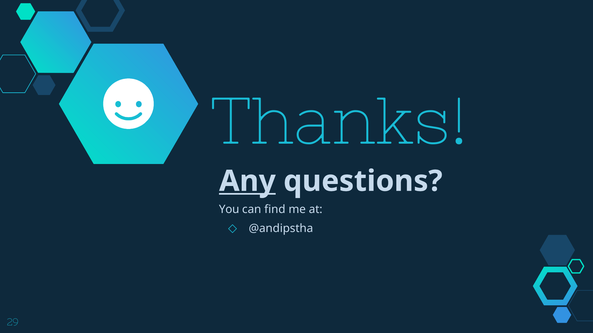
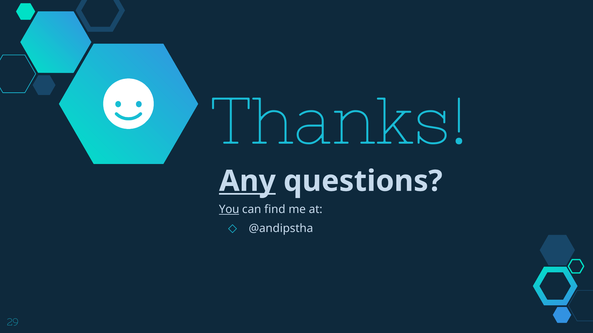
You underline: none -> present (229, 210)
